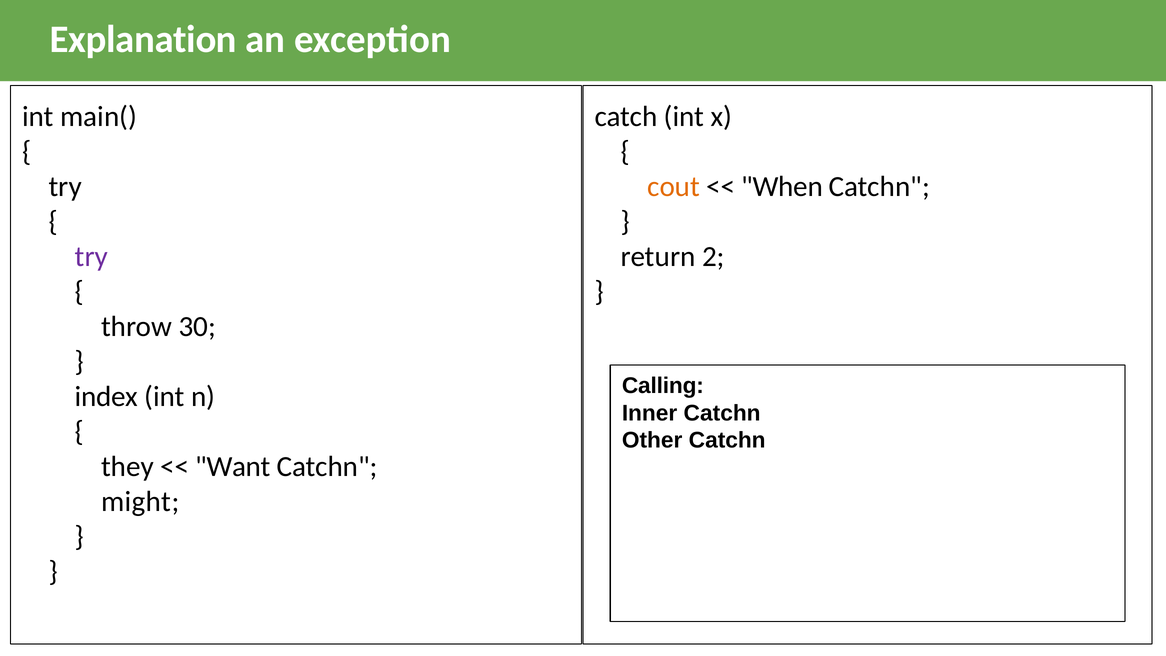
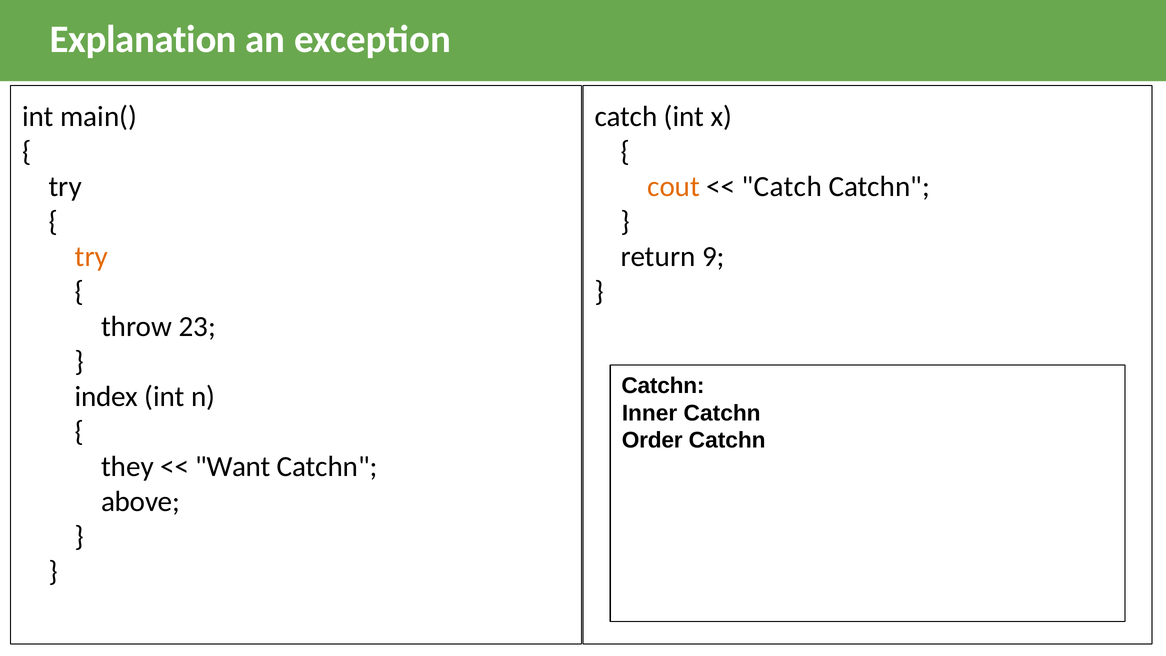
When: When -> Catch (782, 187)
try colour: purple -> orange (92, 257)
2: 2 -> 9 (713, 257)
30: 30 -> 23 (197, 327)
Calling: Calling -> Catchn (663, 386)
Other: Other -> Order (652, 440)
might: might -> above (141, 502)
